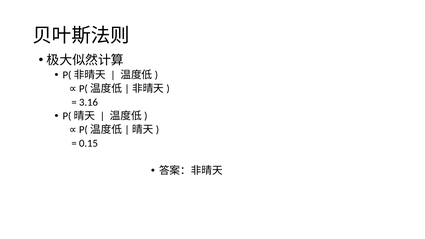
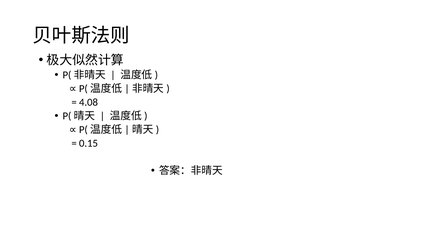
3.16: 3.16 -> 4.08 (88, 102)
